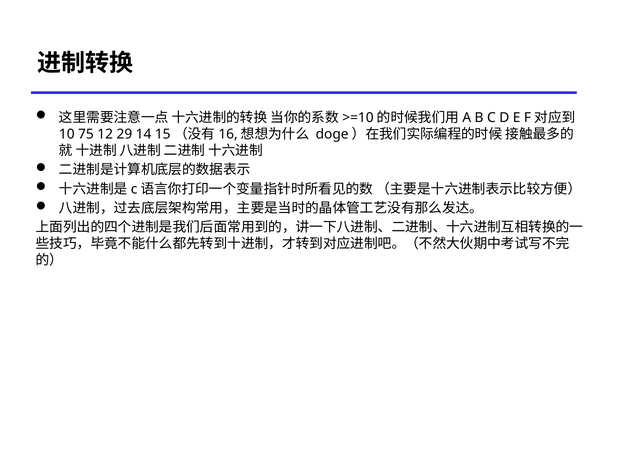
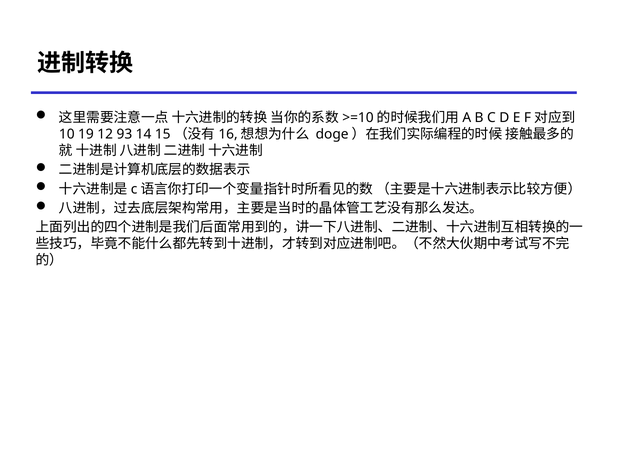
75: 75 -> 19 (86, 134)
29: 29 -> 93 (124, 134)
